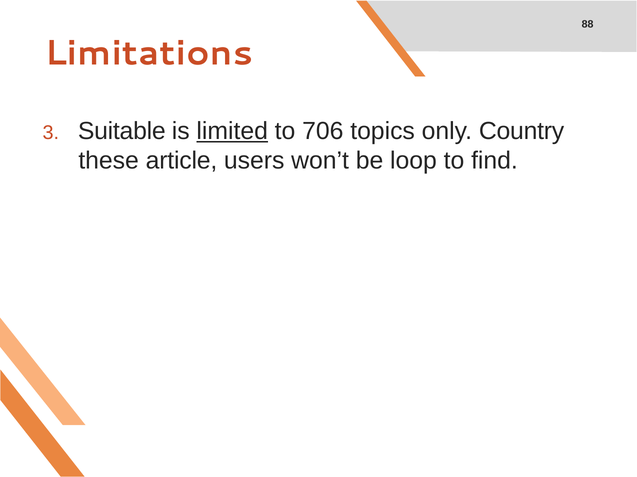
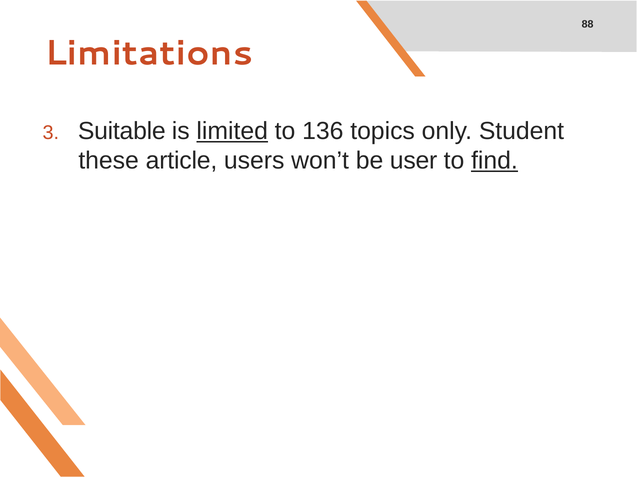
706: 706 -> 136 (323, 131)
Country: Country -> Student (521, 131)
loop: loop -> user (414, 161)
find underline: none -> present (494, 161)
